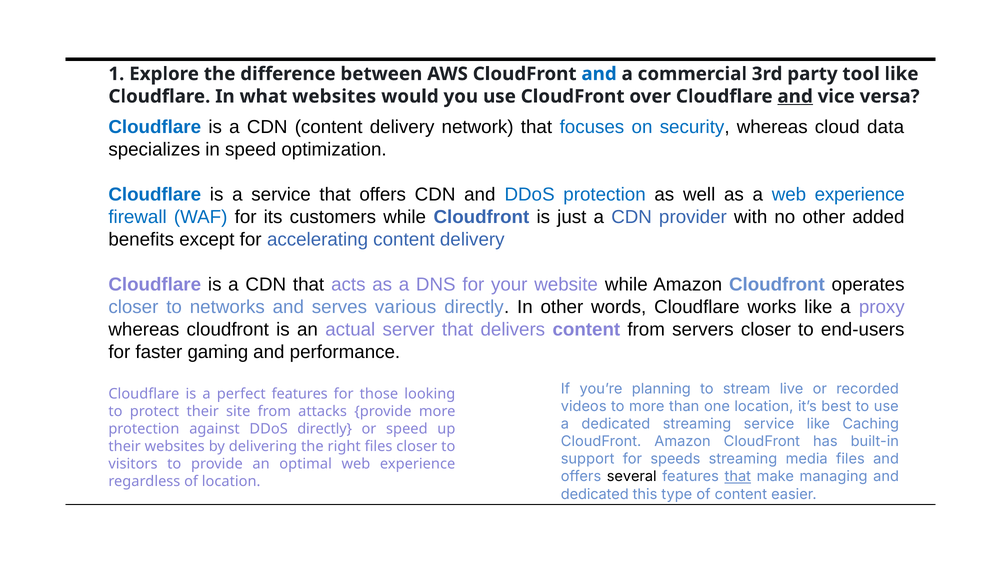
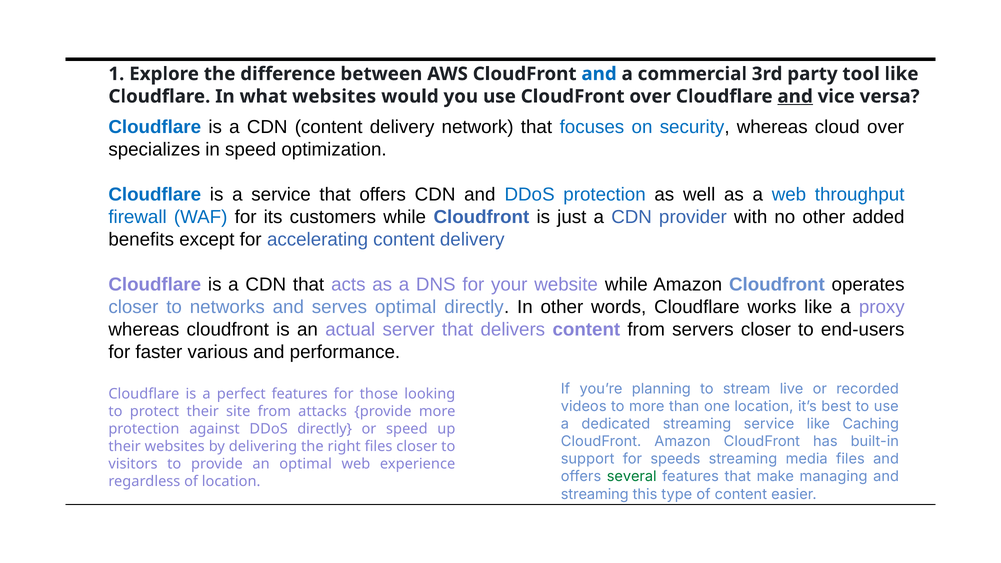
cloud data: data -> over (886, 127)
a web experience: experience -> throughput (860, 195)
serves various: various -> optimal (406, 307)
gaming: gaming -> various (218, 352)
several colour: black -> green (632, 477)
that underline: present -> none (738, 477)
dedicated: dedicated -> streaming (595, 494)
